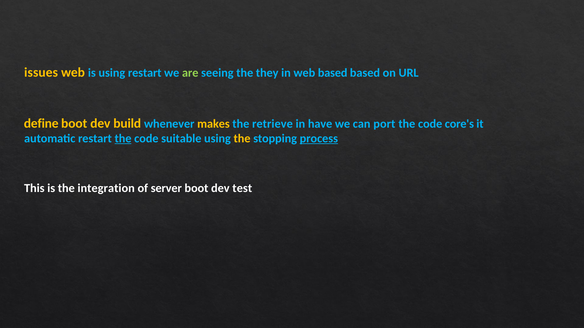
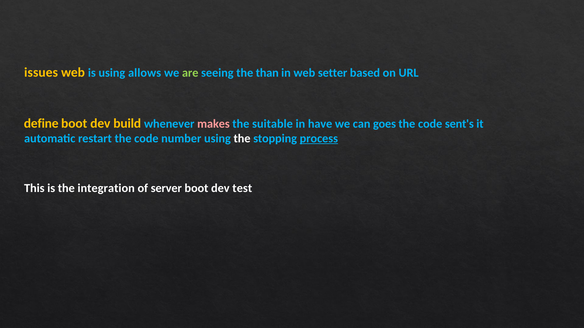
using restart: restart -> allows (145, 73)
they: they -> than (267, 73)
web based: based -> setter (333, 73)
makes colour: yellow -> pink (213, 124)
retrieve: retrieve -> suitable (272, 124)
port: port -> goes (384, 124)
core's: core's -> sent's (459, 124)
the underline: present -> none (123, 139)
suitable: suitable -> number (181, 139)
the colour: yellow -> white (242, 139)
